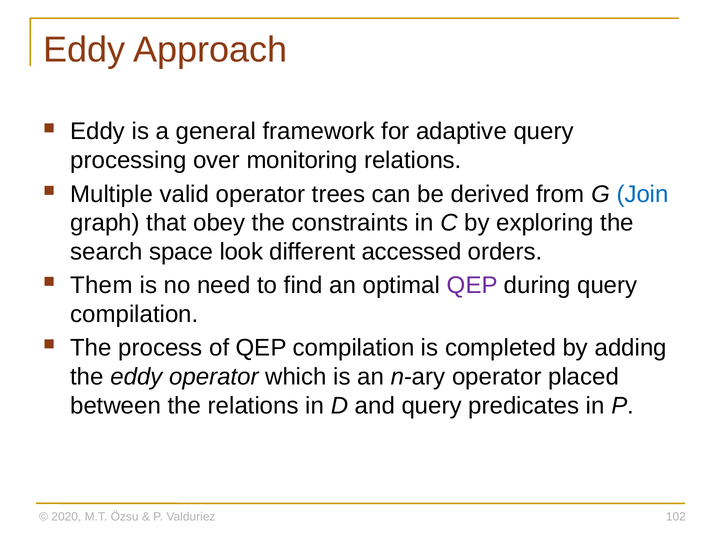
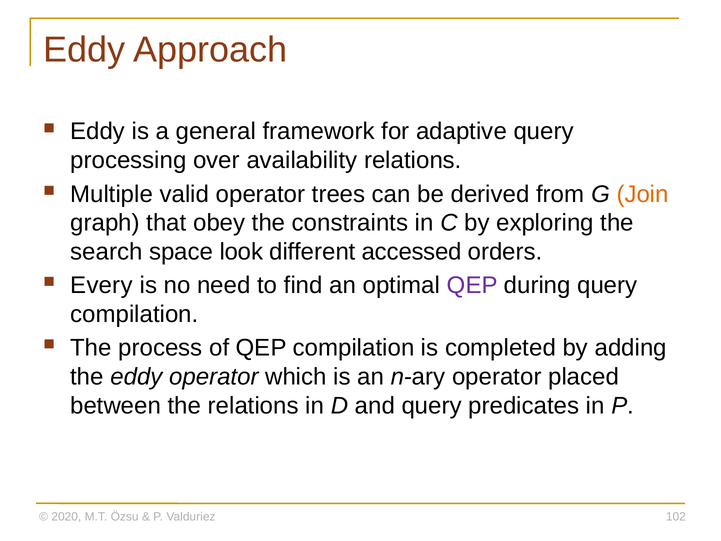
monitoring: monitoring -> availability (302, 160)
Join colour: blue -> orange (643, 194)
Them: Them -> Every (102, 285)
